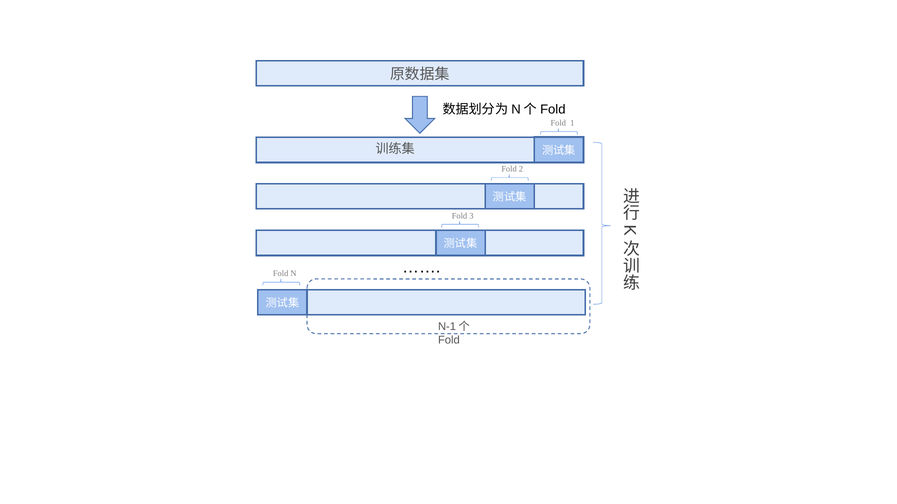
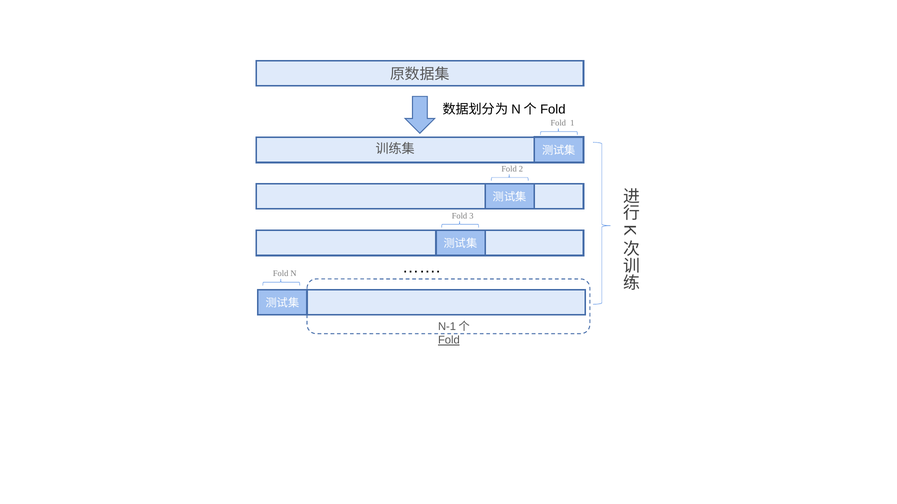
Fold underline: none -> present (449, 341)
